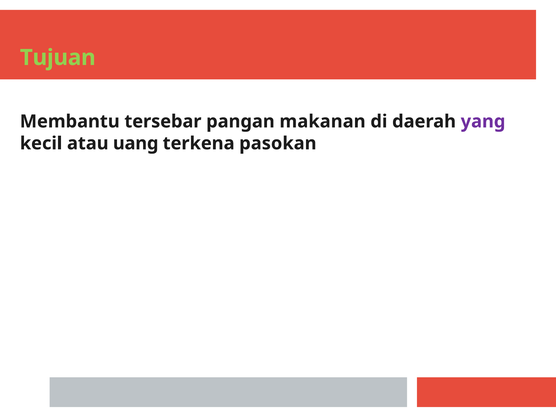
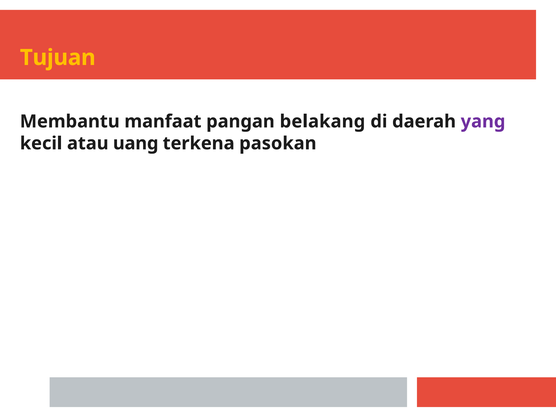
Tujuan colour: light green -> yellow (58, 58)
tersebar: tersebar -> manfaat (163, 121)
makanan: makanan -> belakang (322, 121)
